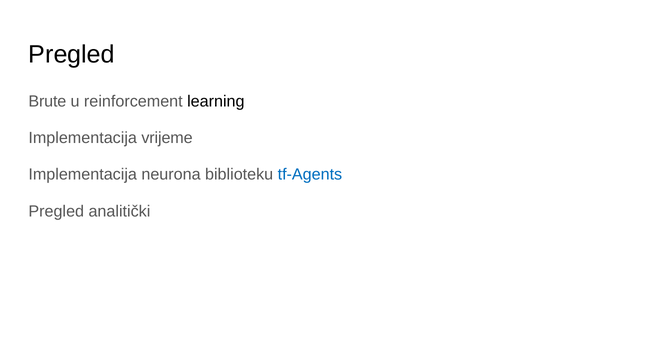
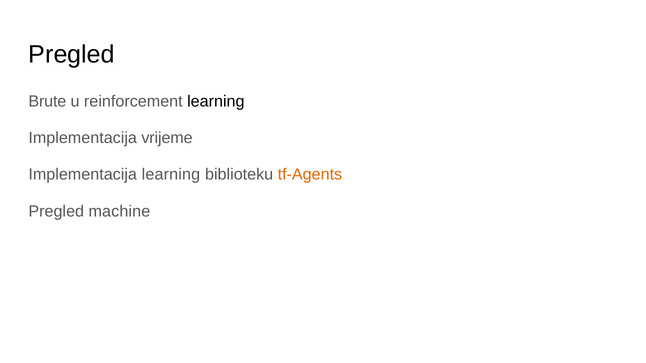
Implementacija neurona: neurona -> learning (171, 175)
tf-Agents colour: blue -> orange (310, 175)
analitički: analitički -> machine (119, 211)
